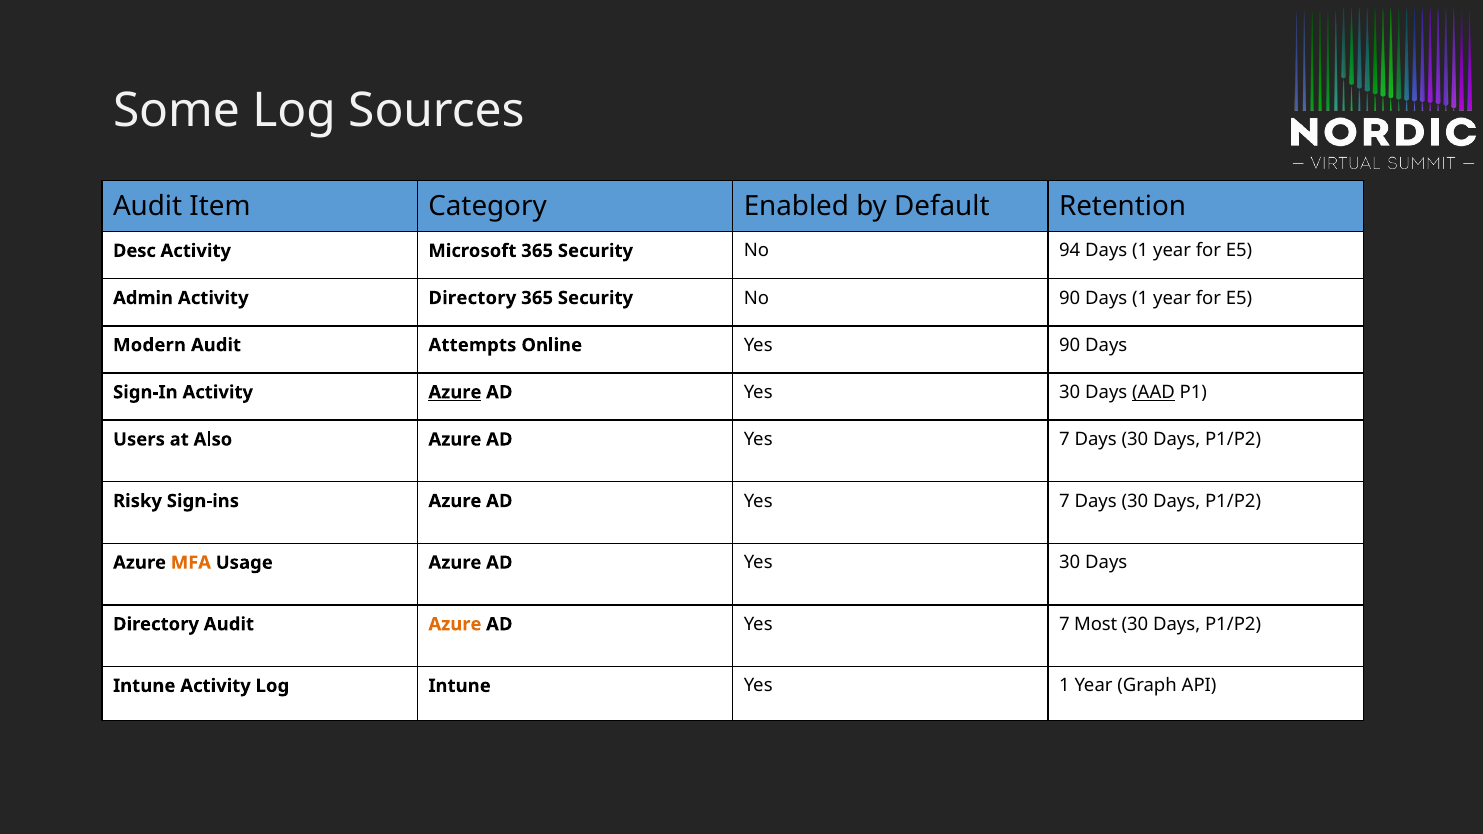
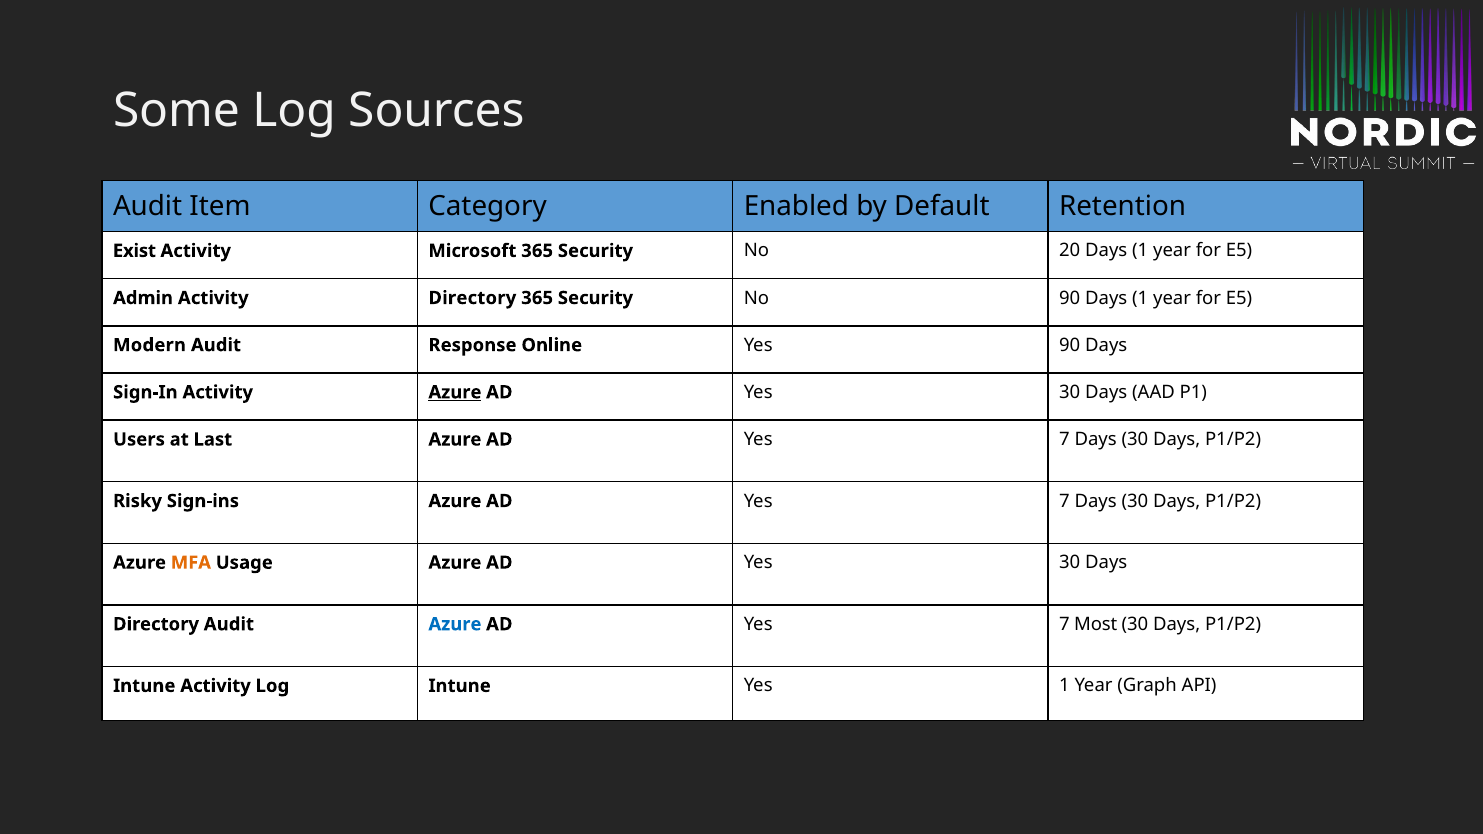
Desc: Desc -> Exist (134, 251)
94: 94 -> 20 (1070, 251)
Attempts: Attempts -> Response (472, 345)
AAD underline: present -> none (1154, 392)
Also: Also -> Last (213, 440)
Azure colour: orange -> blue (455, 624)
